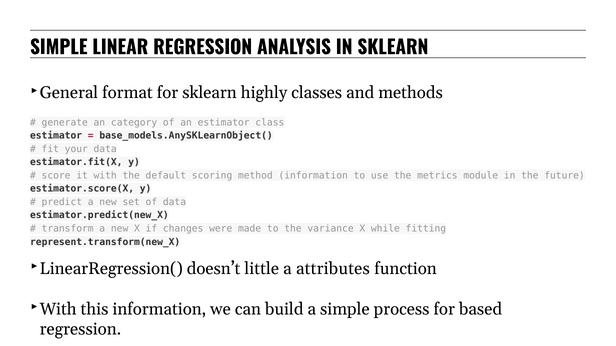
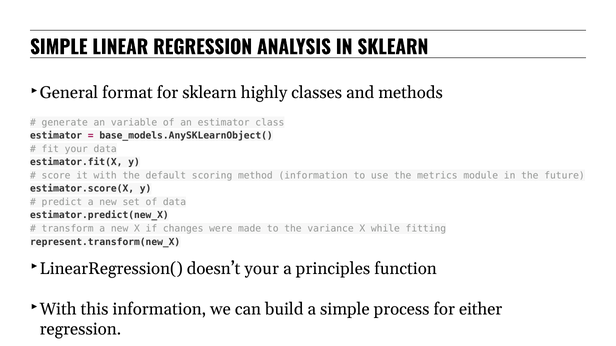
category: category -> variable (134, 122)
doesn’t little: little -> your (262, 269)
attributes: attributes -> principles (333, 269)
based: based -> either (481, 309)
